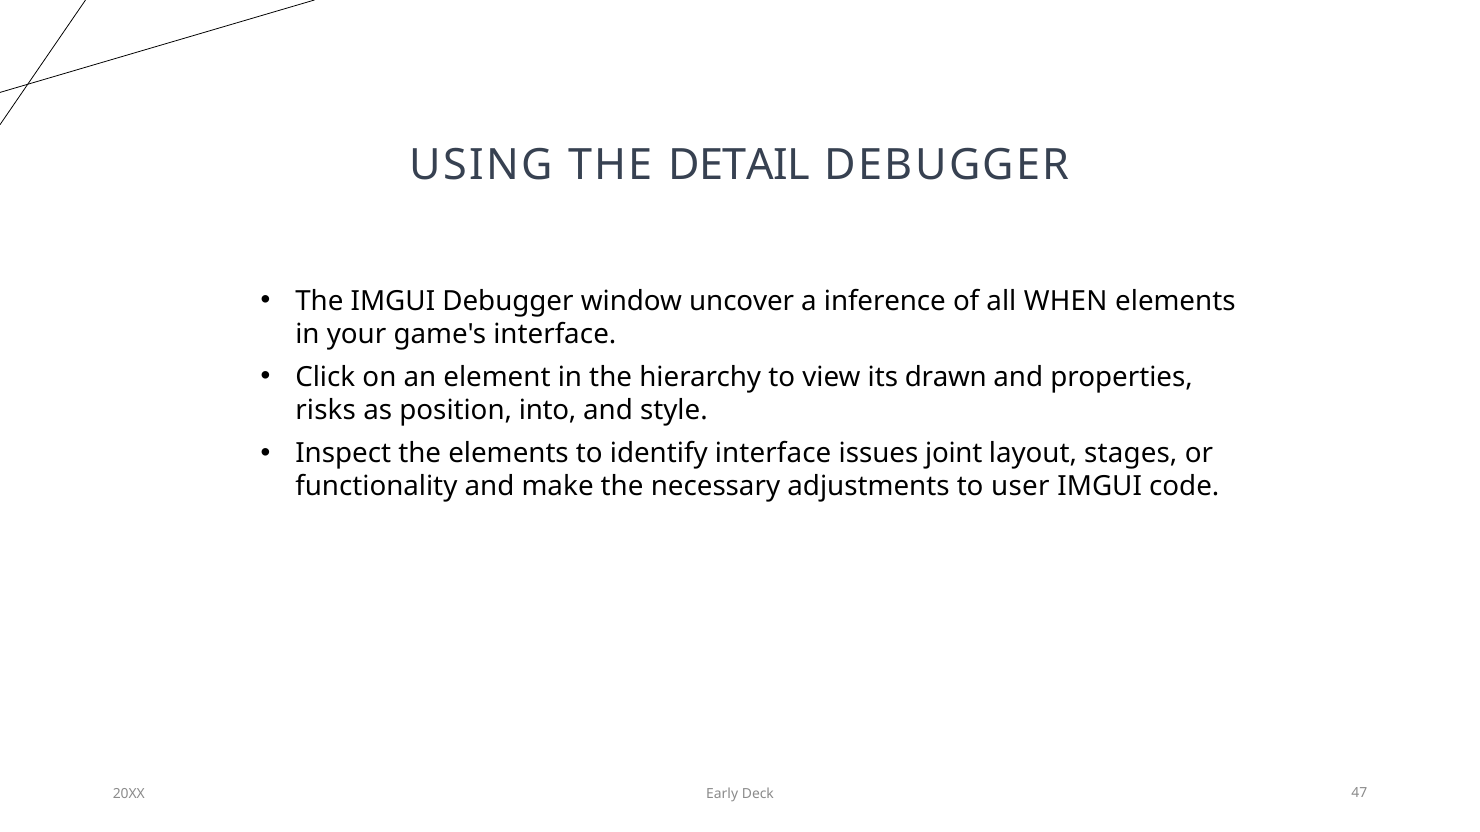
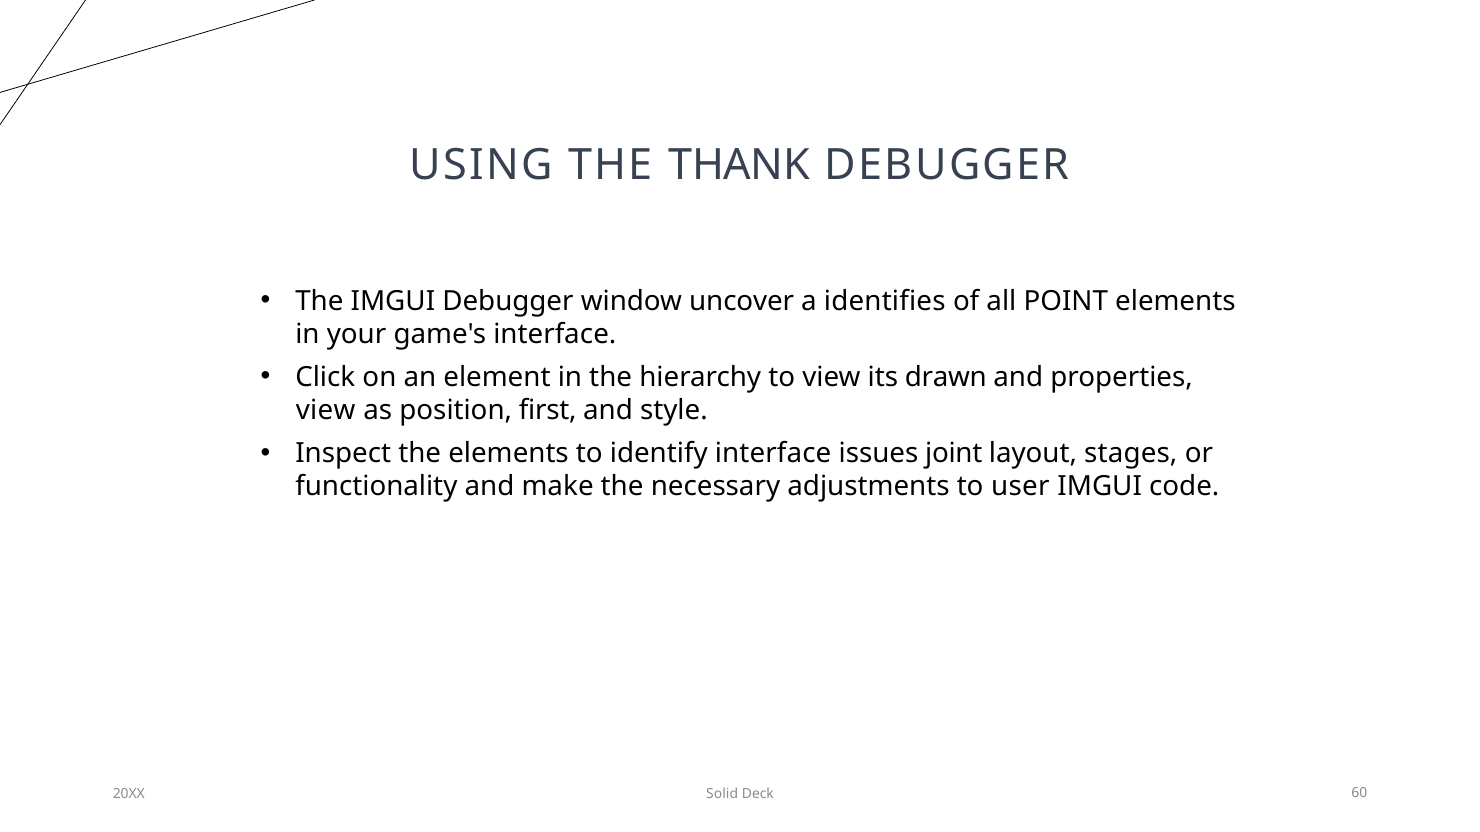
DETAIL: DETAIL -> THANK (739, 166)
inference: inference -> identifies (885, 301)
WHEN: WHEN -> POINT (1066, 301)
risks: risks -> view (326, 411)
into: into -> first (548, 411)
Early: Early -> Solid (722, 795)
47: 47 -> 60 (1359, 794)
